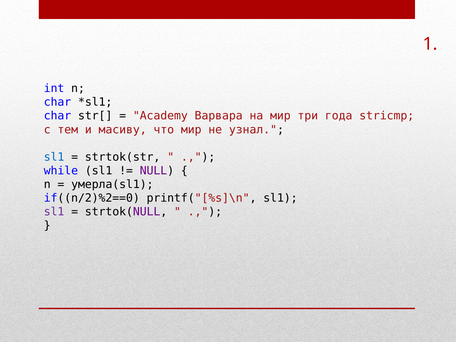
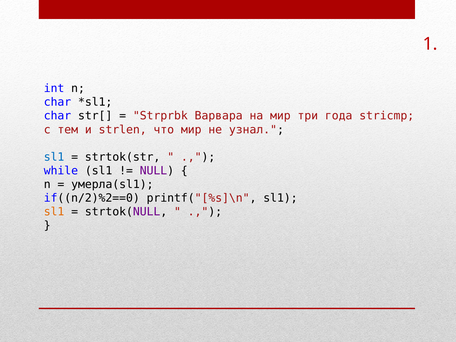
Academy: Academy -> Strprbk (160, 116)
масиву: масиву -> strlen (123, 130)
sl1 colour: purple -> orange (54, 212)
